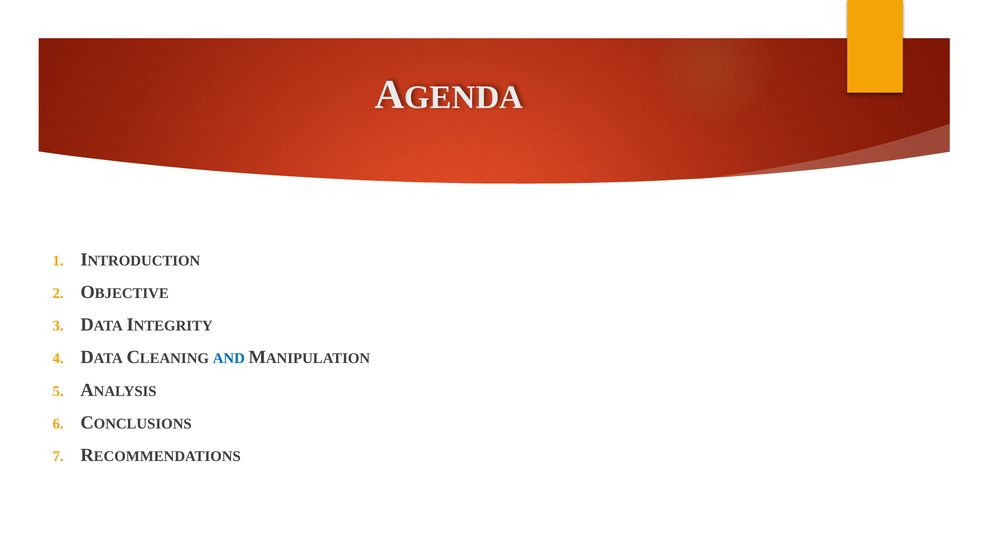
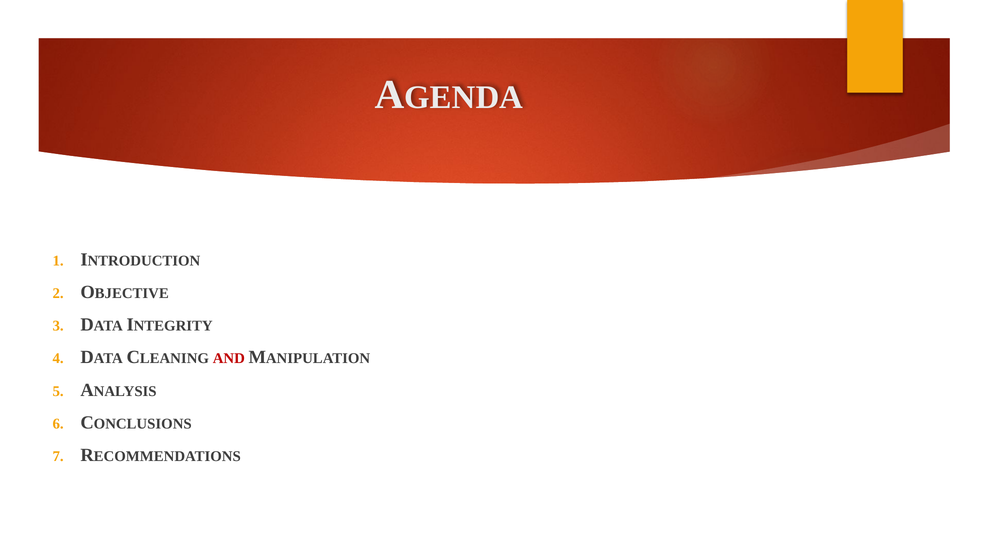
AND colour: blue -> red (229, 359)
